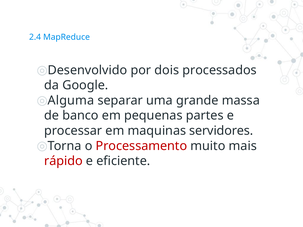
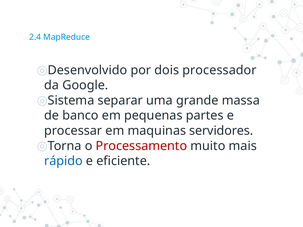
processados: processados -> processador (220, 70)
Alguma: Alguma -> Sistema (71, 101)
rápido colour: red -> blue (63, 161)
